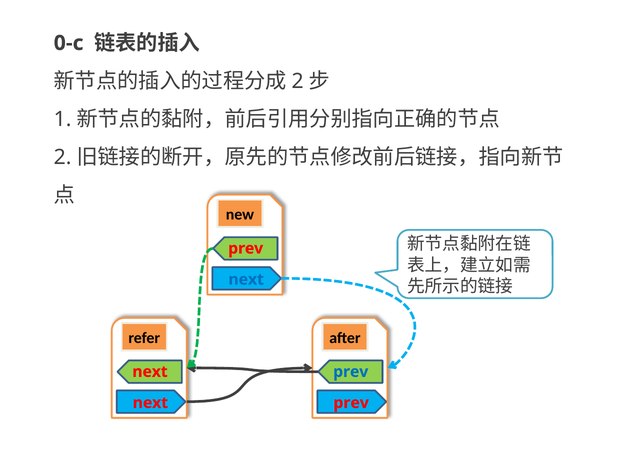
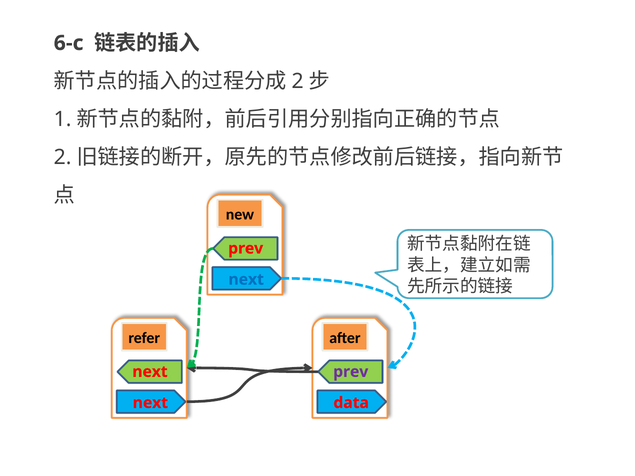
0-c: 0-c -> 6-c (69, 43)
prev colour: blue -> purple (351, 372)
prev: prev -> data (351, 403)
